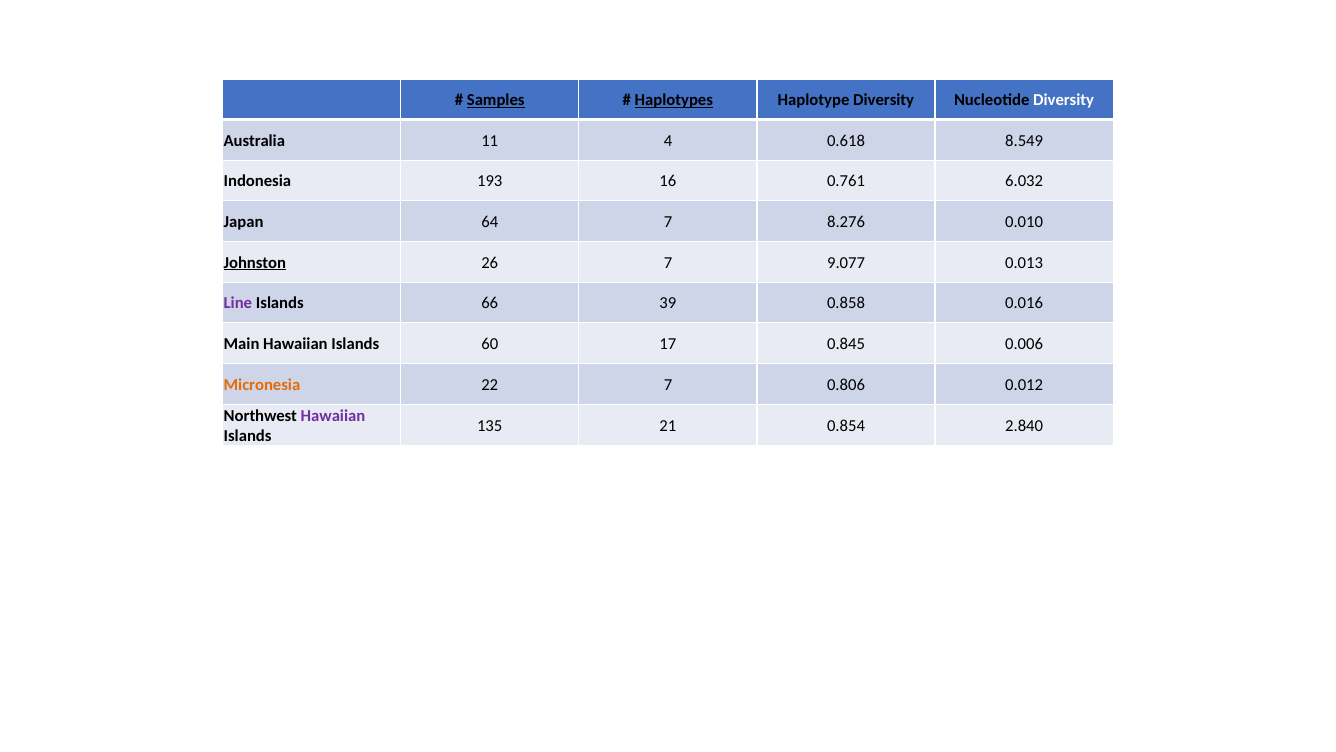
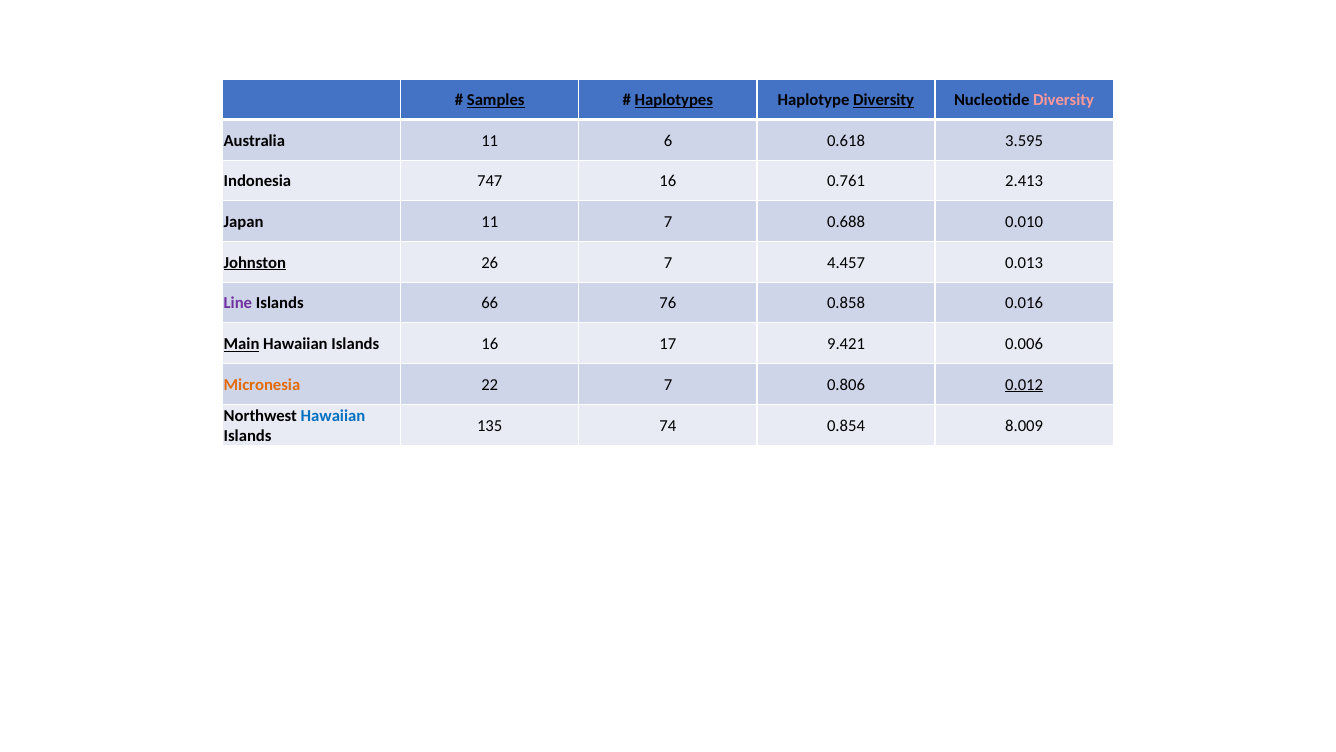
Diversity underline: none -> present (884, 100)
Diversity colour: white -> pink (1064, 100)
4: 4 -> 6 (668, 140)
8.549: 8.549 -> 3.595 (1024, 140)
193: 193 -> 747 (490, 181)
6.032: 6.032 -> 2.413 (1024, 181)
Japan 64: 64 -> 11 (490, 222)
8.276: 8.276 -> 0.688 (846, 222)
9.077: 9.077 -> 4.457 (846, 262)
39: 39 -> 76 (668, 303)
Main underline: none -> present (242, 344)
Islands 60: 60 -> 16 (490, 344)
0.845: 0.845 -> 9.421 (846, 344)
0.012 underline: none -> present (1024, 384)
Hawaiian colour: purple -> blue (333, 415)
21: 21 -> 74 (668, 425)
2.840: 2.840 -> 8.009 (1024, 425)
